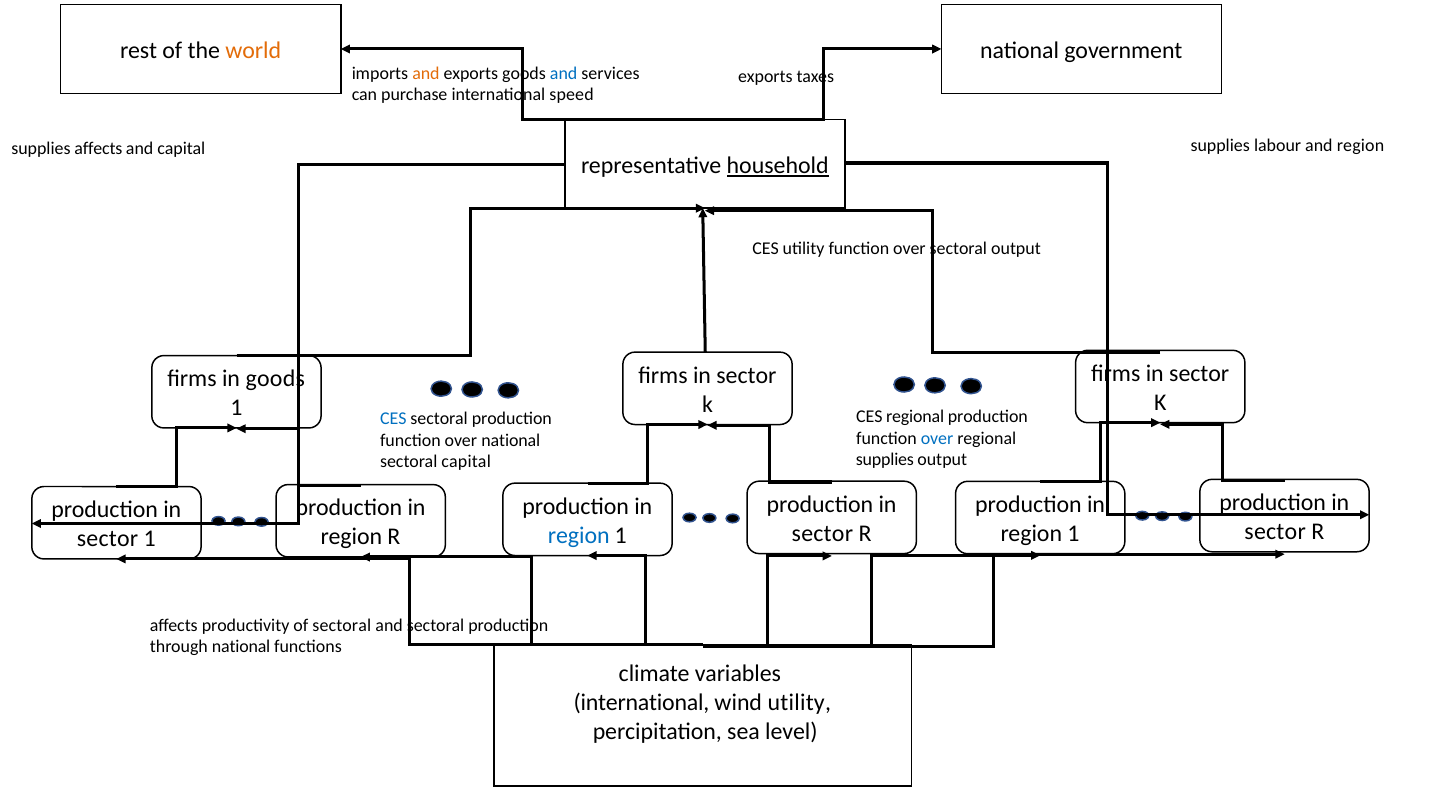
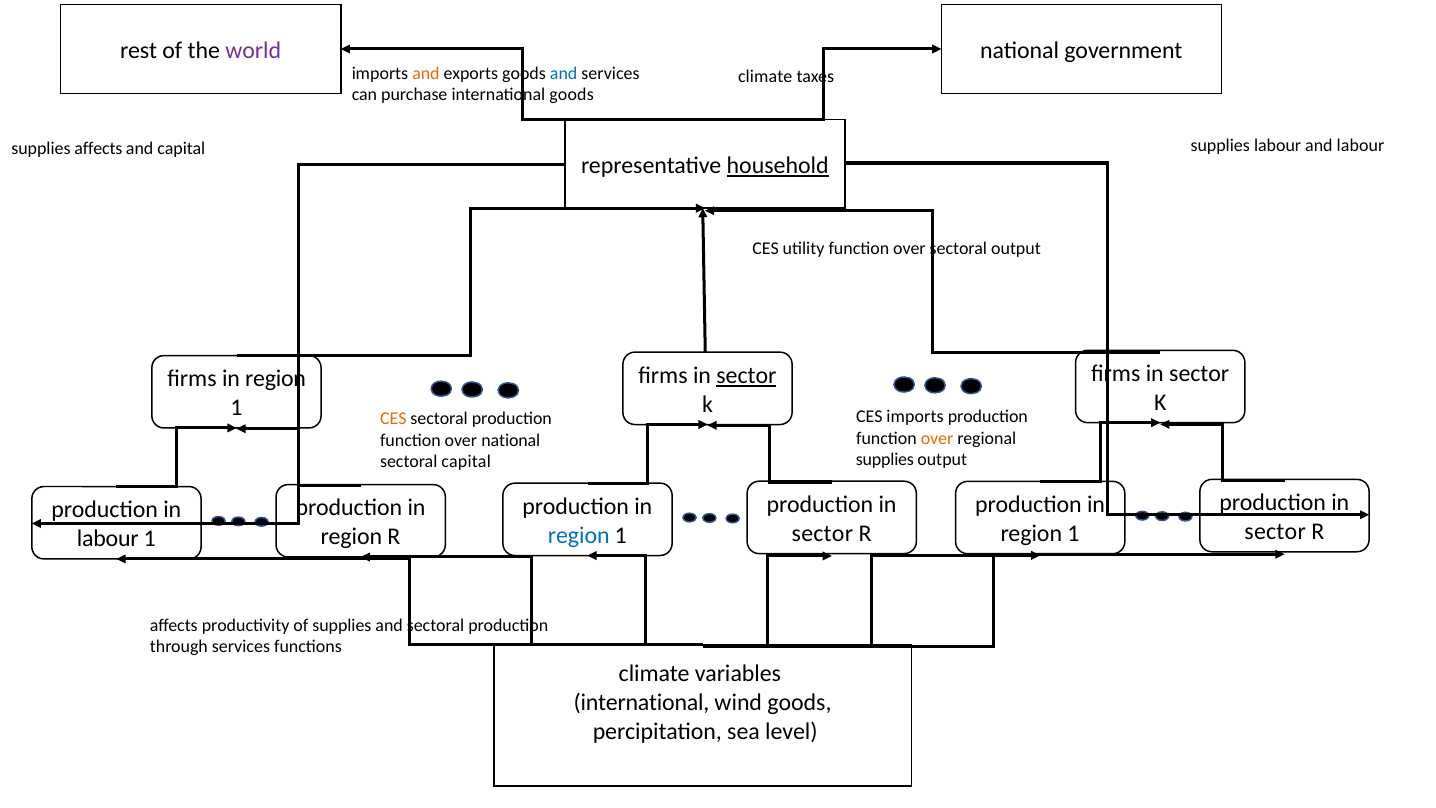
world colour: orange -> purple (253, 51)
exports: exports -> climate (765, 77)
international speed: speed -> goods (572, 95)
and region: region -> labour (1361, 146)
sector underline: none -> present (746, 376)
firms in goods: goods -> region (275, 379)
CES regional: regional -> imports (915, 417)
CES colour: blue -> orange (393, 419)
over colour: blue -> orange (937, 438)
sector: sector -> labour (108, 539)
of sectoral: sectoral -> supplies (342, 625)
through national: national -> services (241, 647)
wind utility: utility -> goods (799, 702)
